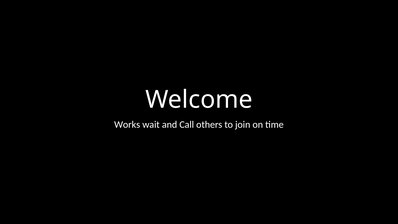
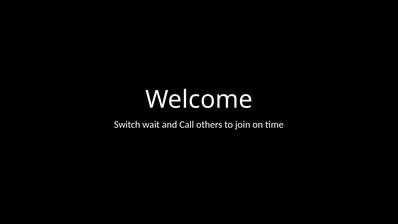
Works: Works -> Switch (127, 124)
